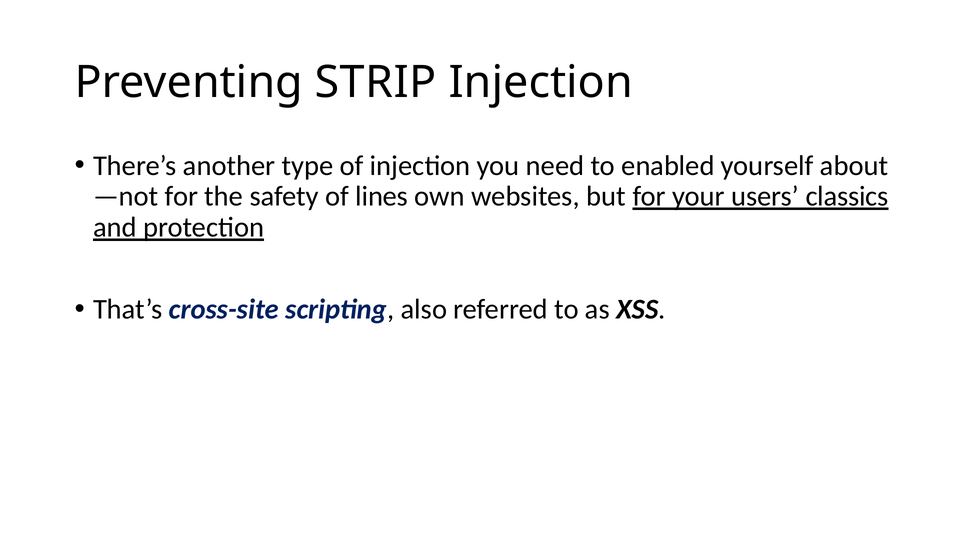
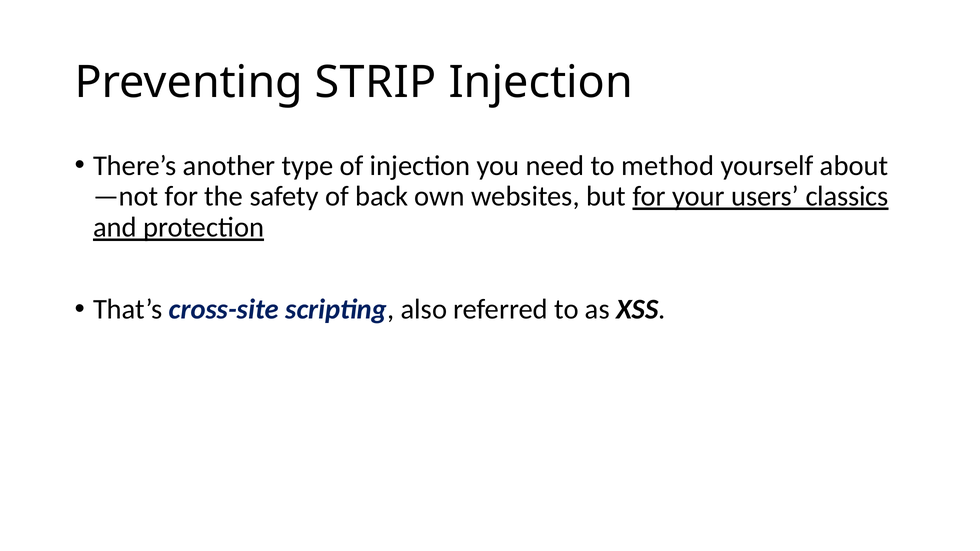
enabled: enabled -> method (668, 166)
lines: lines -> back (382, 197)
